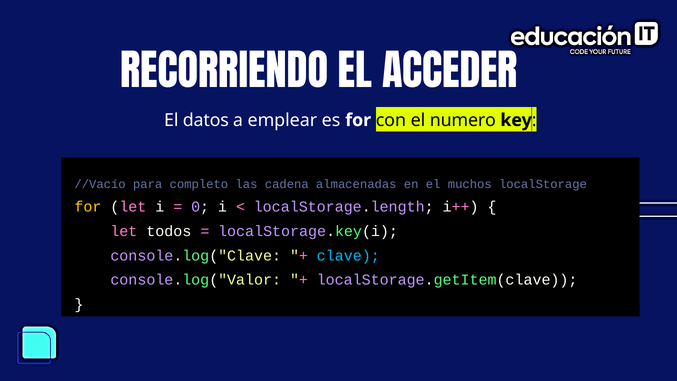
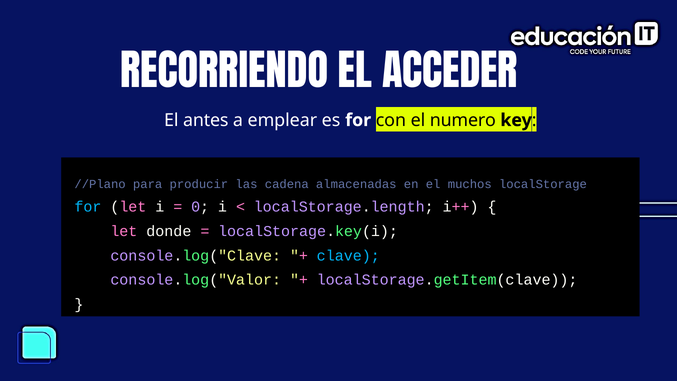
datos: datos -> antes (206, 120)
//Vacío: //Vacío -> //Plano (100, 184)
completo: completo -> producir (199, 184)
for colour: yellow -> light blue (88, 207)
todos: todos -> donde (169, 231)
